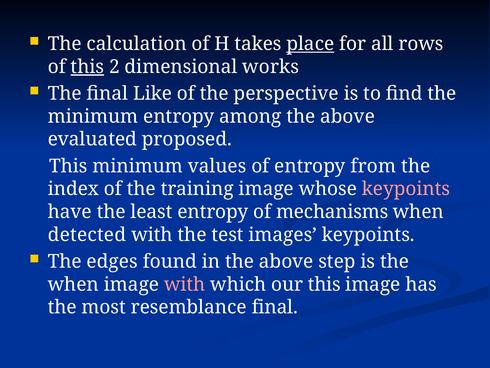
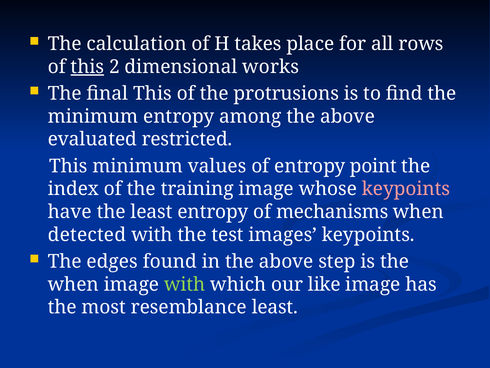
place underline: present -> none (310, 44)
final Like: Like -> This (152, 93)
perspective: perspective -> protrusions (286, 93)
proposed: proposed -> restricted (187, 139)
from: from -> point (373, 166)
with colour: pink -> light green (185, 284)
our this: this -> like (324, 284)
resemblance final: final -> least (275, 307)
